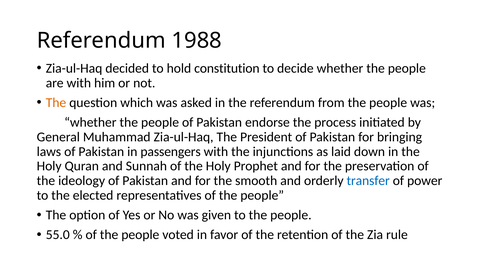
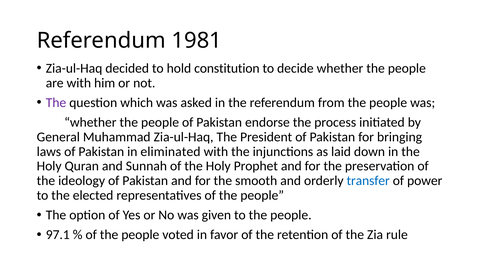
1988: 1988 -> 1981 (197, 40)
The colour: orange -> purple (56, 103)
passengers: passengers -> eliminated (170, 152)
55.0: 55.0 -> 97.1 (58, 235)
